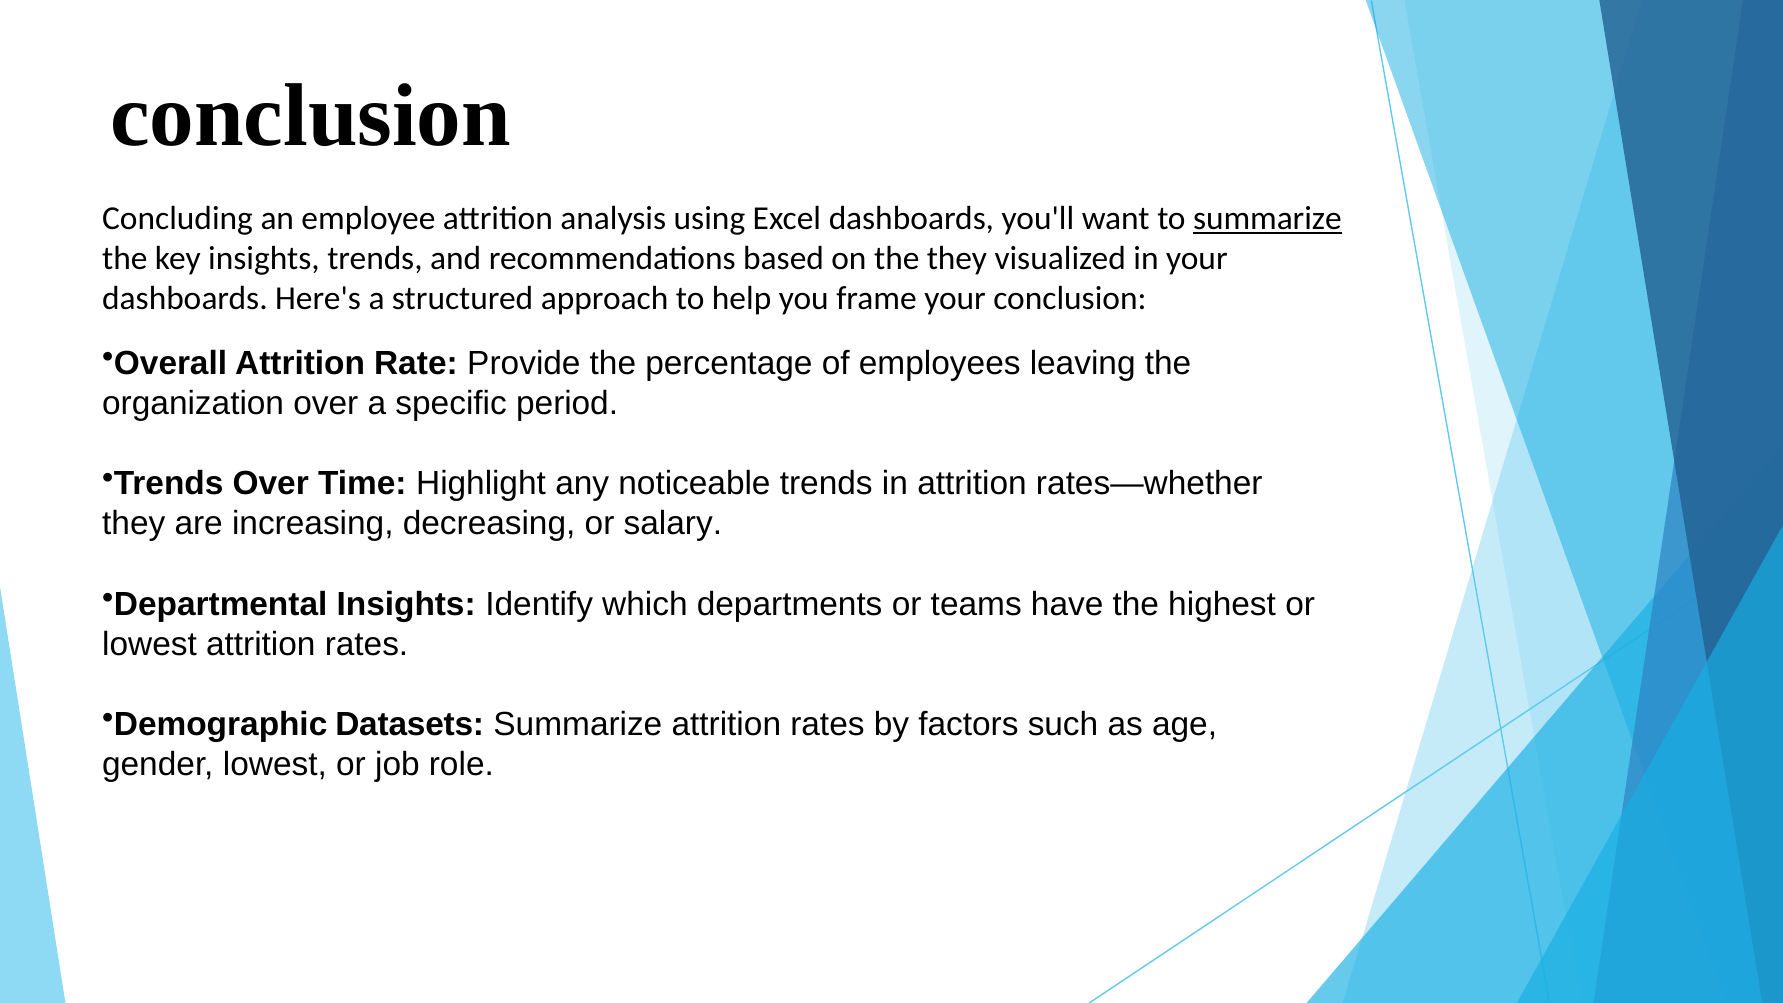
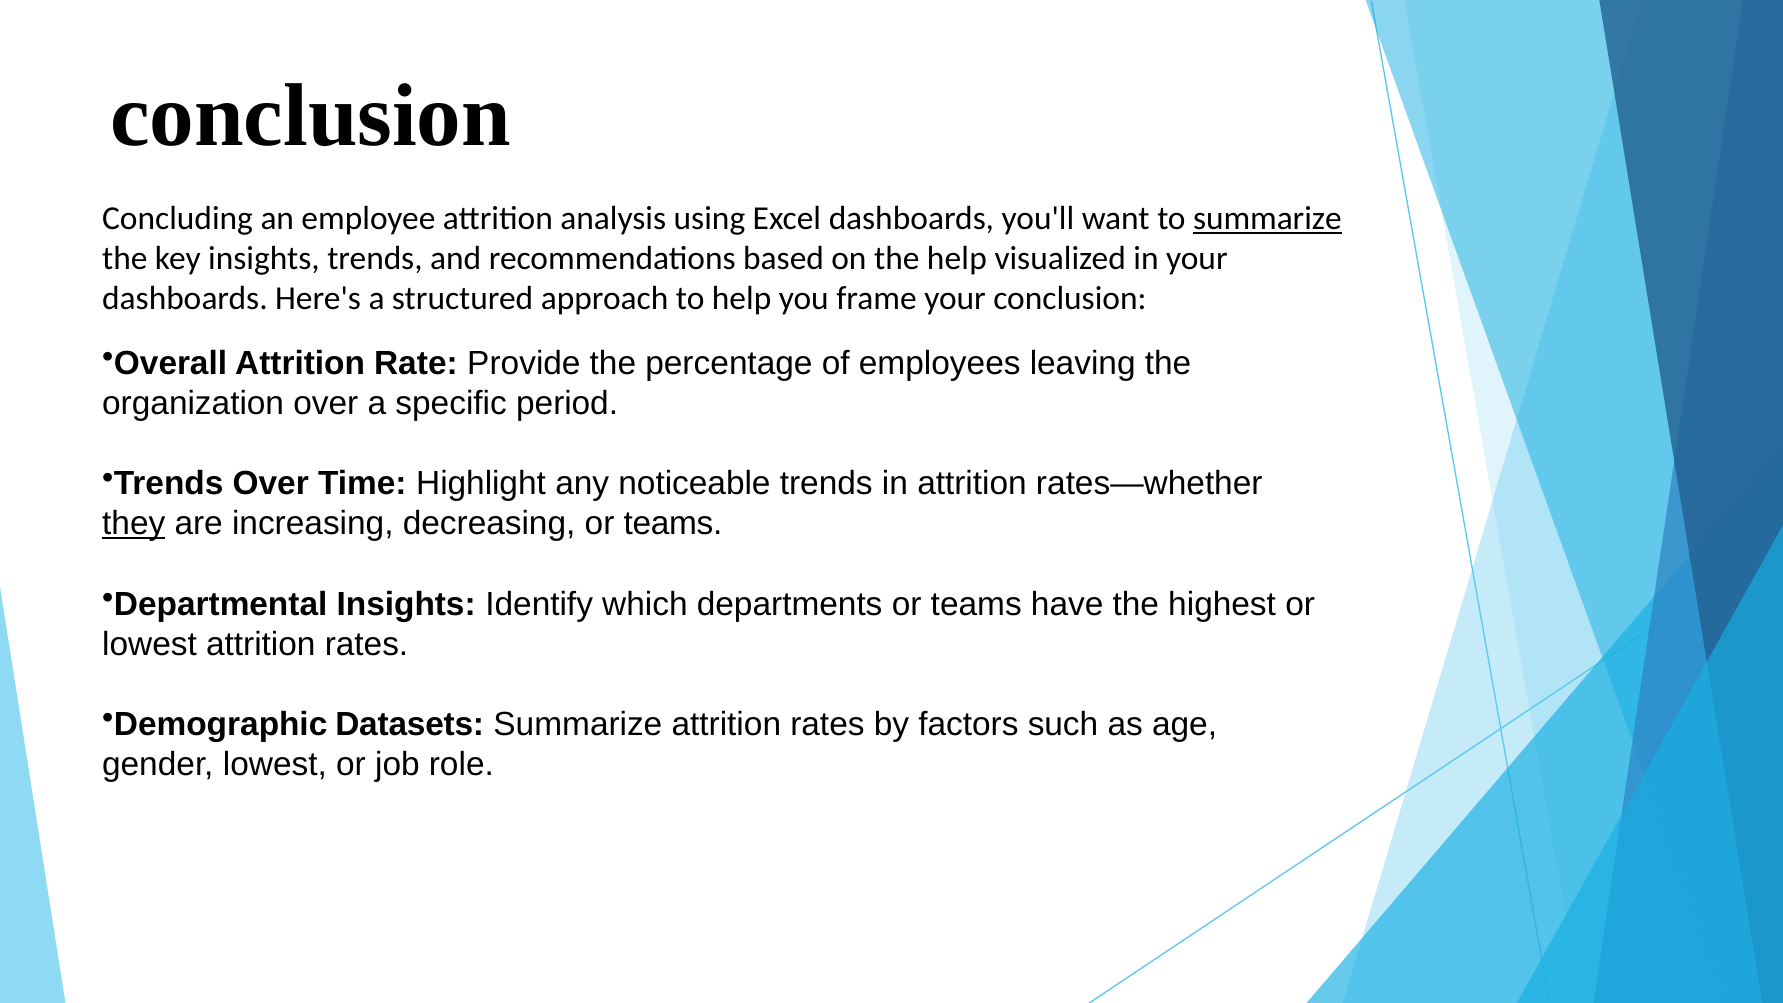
the they: they -> help (957, 258)
they underline: none -> present (134, 524)
decreasing or salary: salary -> teams (673, 524)
